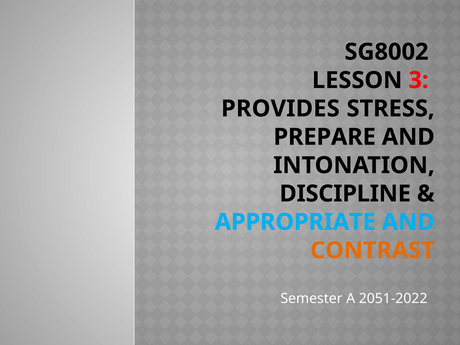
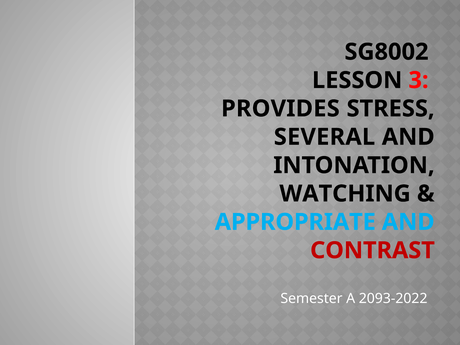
PREPARE: PREPARE -> SEVERAL (324, 137)
DISCIPLINE: DISCIPLINE -> WATCHING (345, 194)
CONTRAST colour: orange -> red (372, 250)
2051-2022: 2051-2022 -> 2093-2022 (393, 298)
